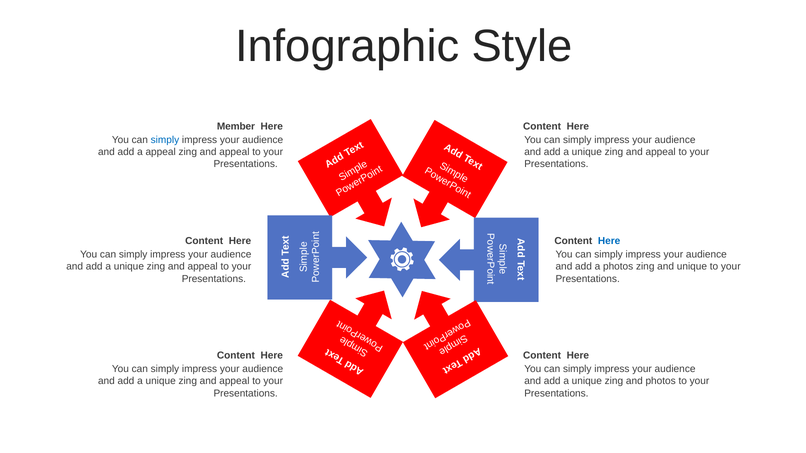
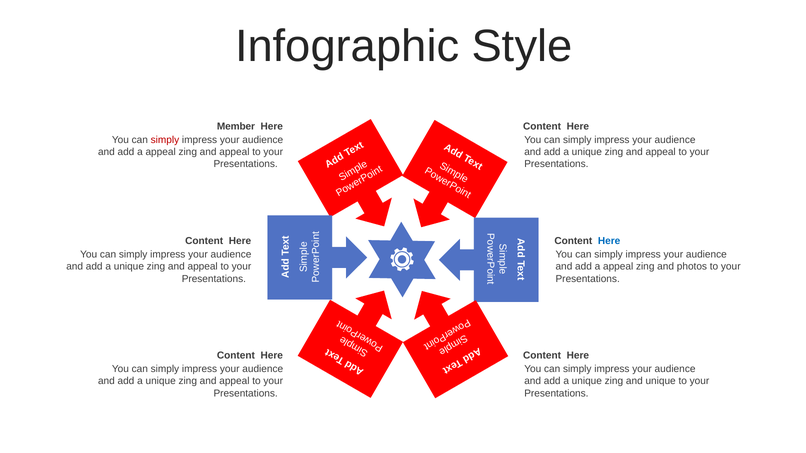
simply colour: blue -> red (165, 140)
photos: photos -> appeal (618, 267)
and unique: unique -> photos (692, 267)
and photos: photos -> unique (661, 381)
